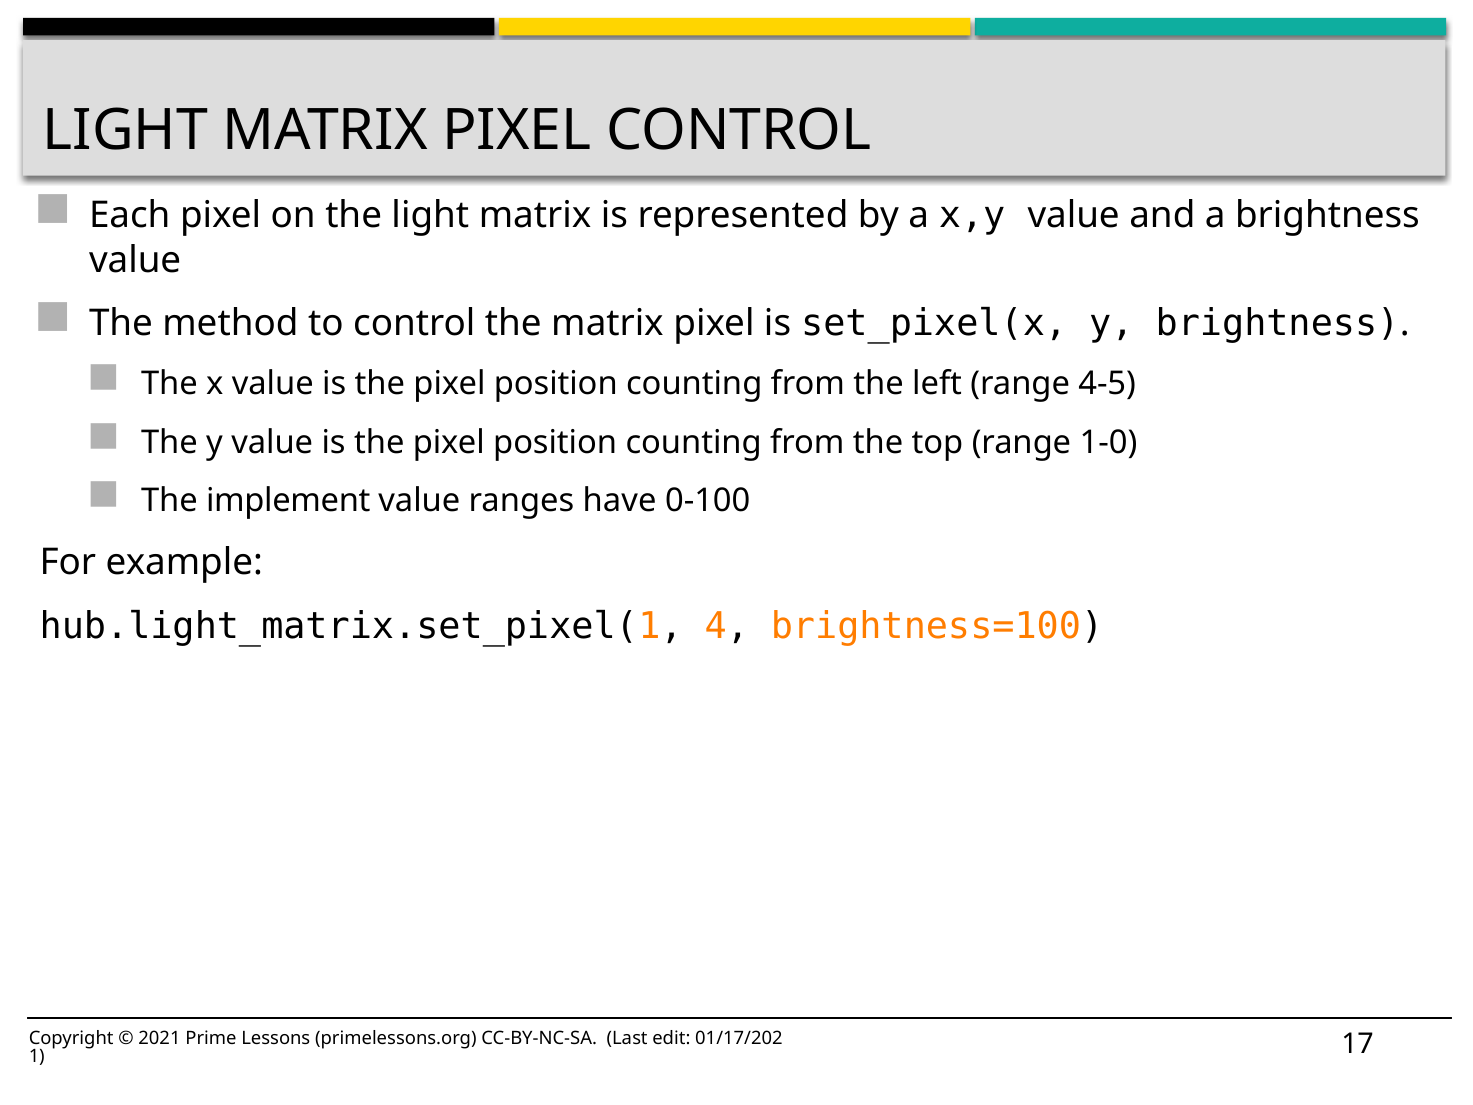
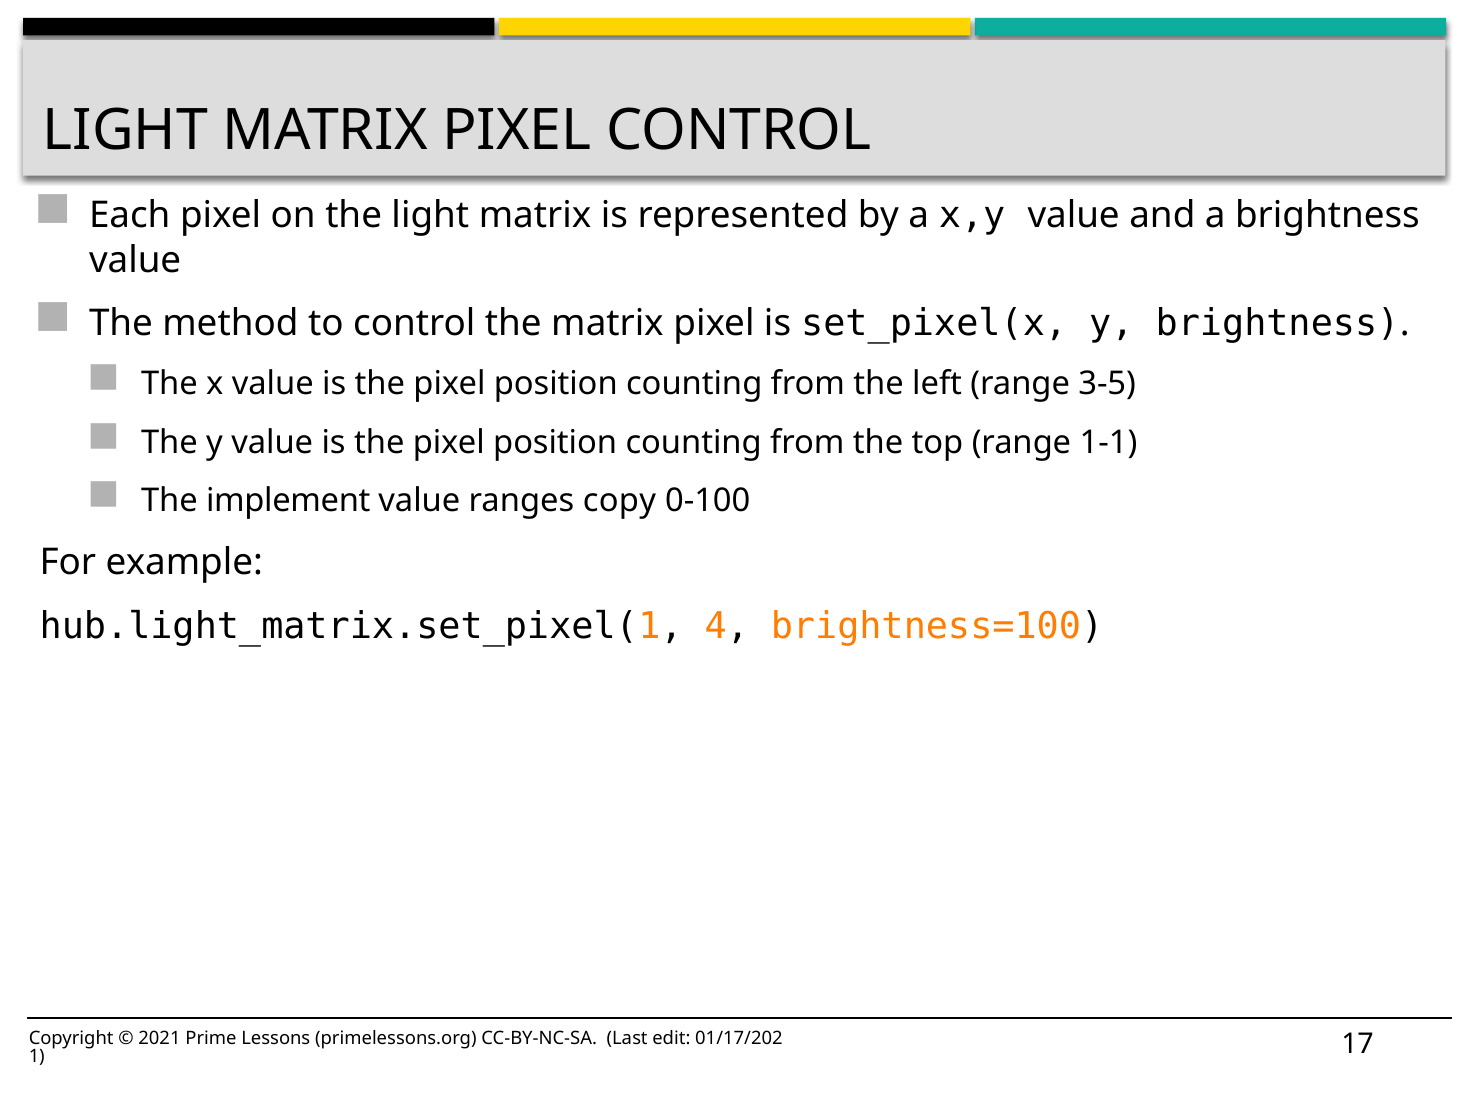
4-5: 4-5 -> 3-5 (1107, 384)
1-0: 1-0 -> 1-1 (1108, 442)
have: have -> copy (619, 500)
